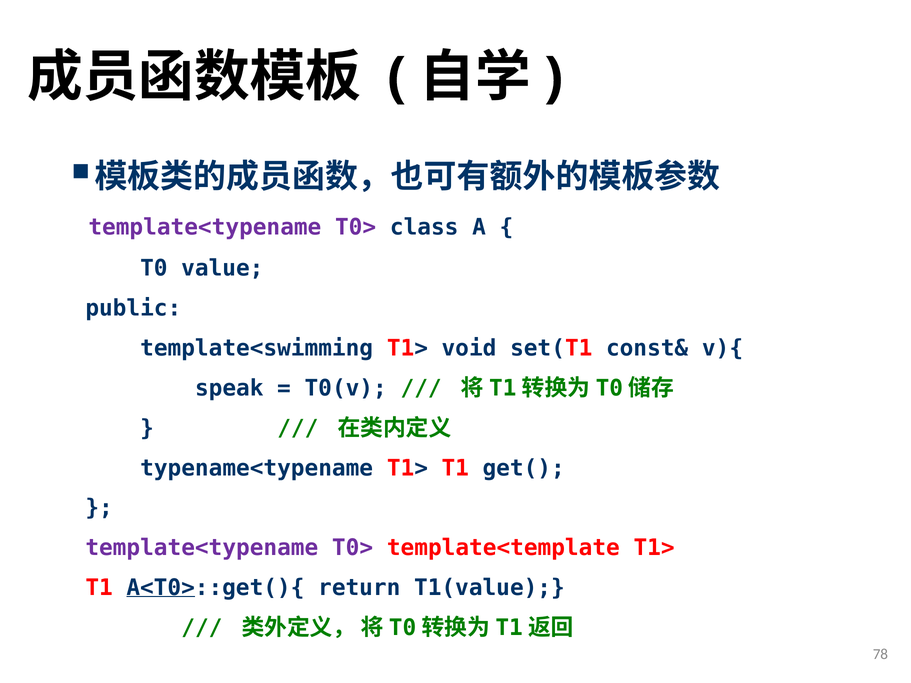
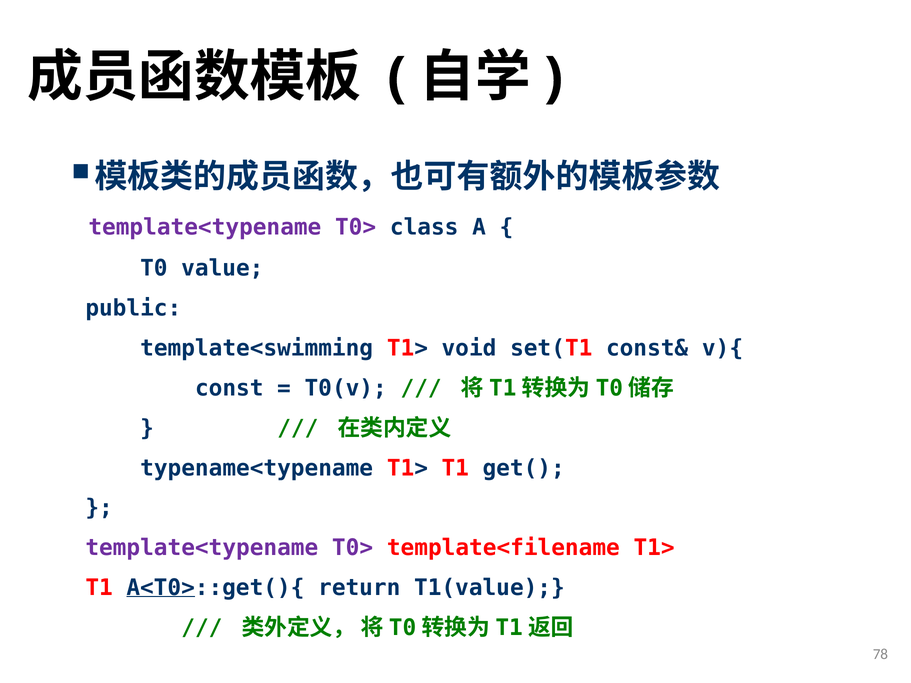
speak: speak -> const (229, 388)
template<template: template<template -> template<filename (503, 548)
